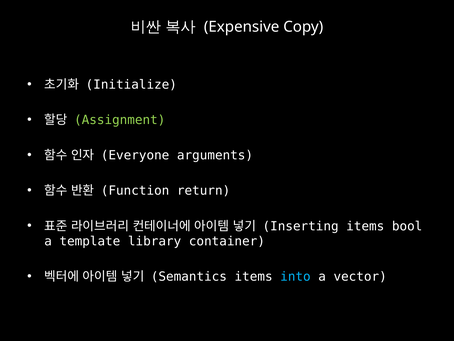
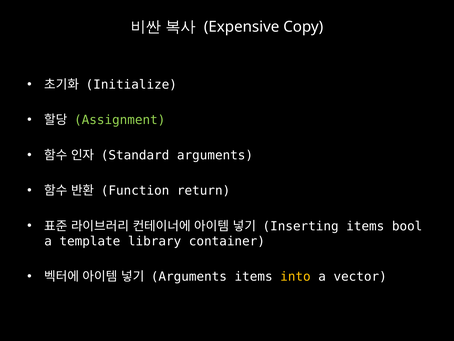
Everyone: Everyone -> Standard (135, 155)
Semantics: Semantics -> Arguments (189, 276)
into colour: light blue -> yellow (295, 276)
